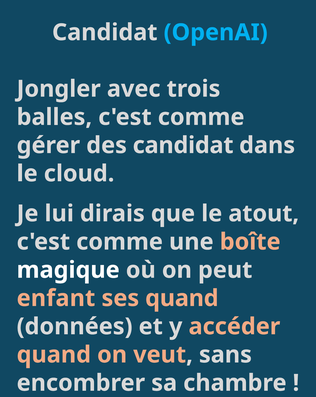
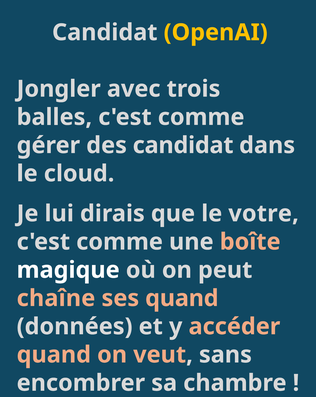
OpenAI colour: light blue -> yellow (216, 32)
atout: atout -> votre (264, 213)
enfant: enfant -> chaîne (56, 298)
